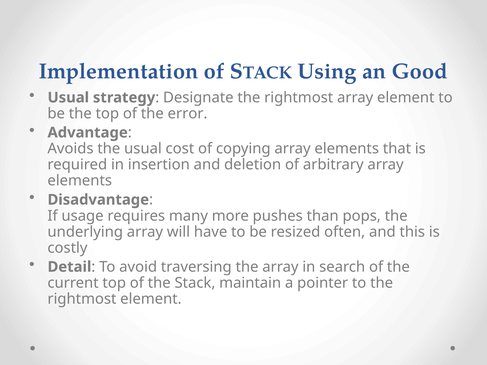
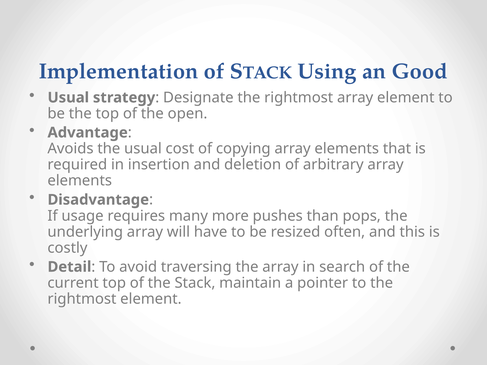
error: error -> open (188, 114)
